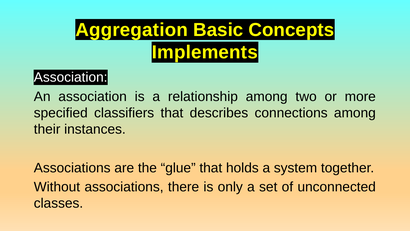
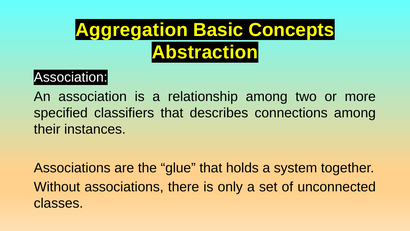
Implements: Implements -> Abstraction (205, 52)
